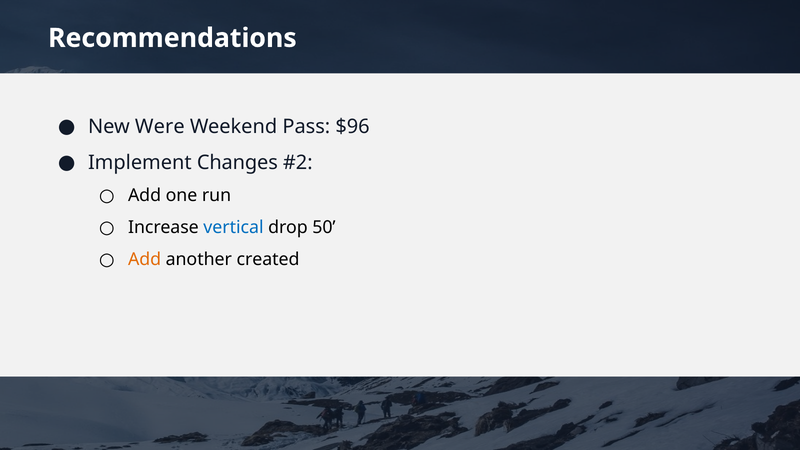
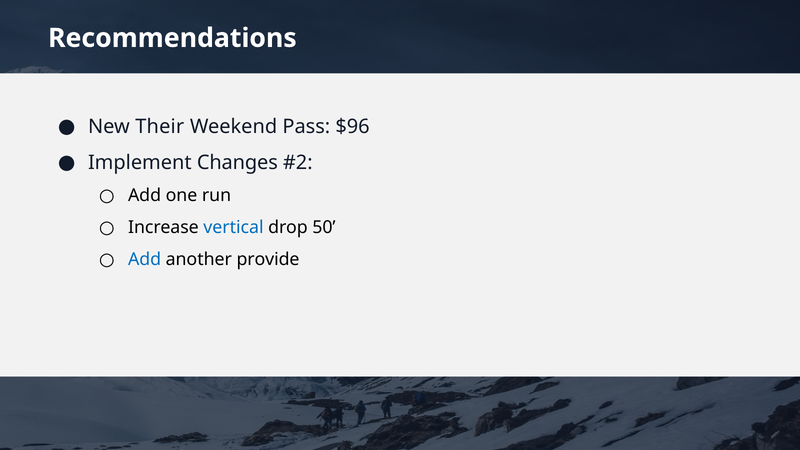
Were: Were -> Their (160, 126)
Add colour: orange -> blue (145, 260)
created: created -> provide (268, 260)
